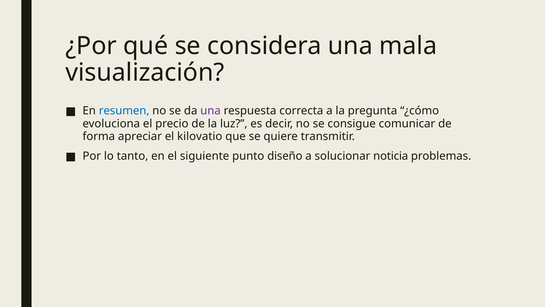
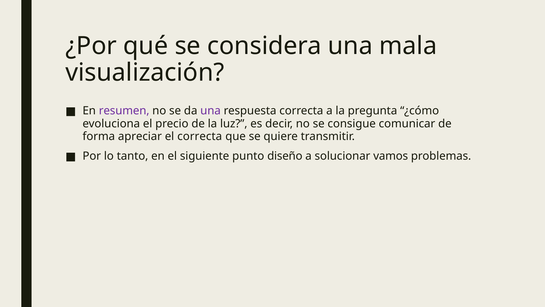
resumen colour: blue -> purple (124, 111)
el kilovatio: kilovatio -> correcta (200, 136)
noticia: noticia -> vamos (391, 156)
